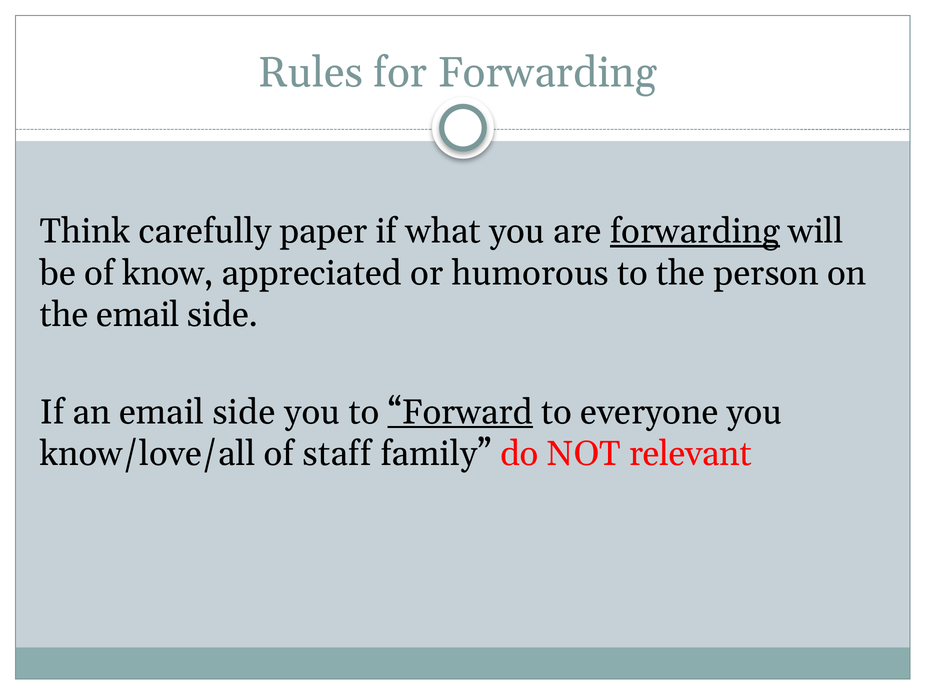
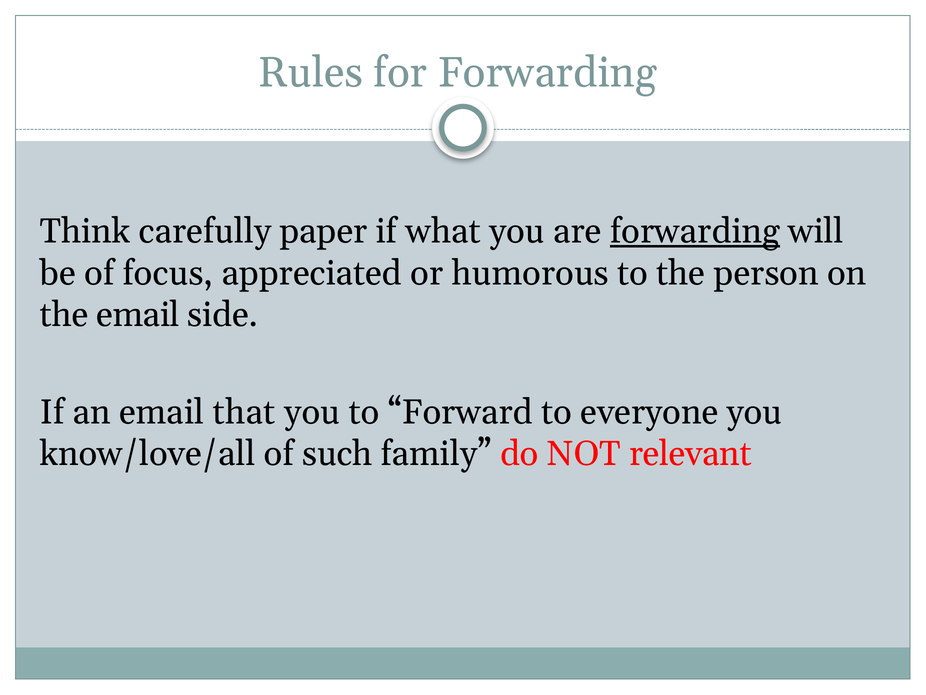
know: know -> focus (168, 273)
an email side: side -> that (244, 412)
Forward underline: present -> none (460, 412)
staff: staff -> such (337, 454)
